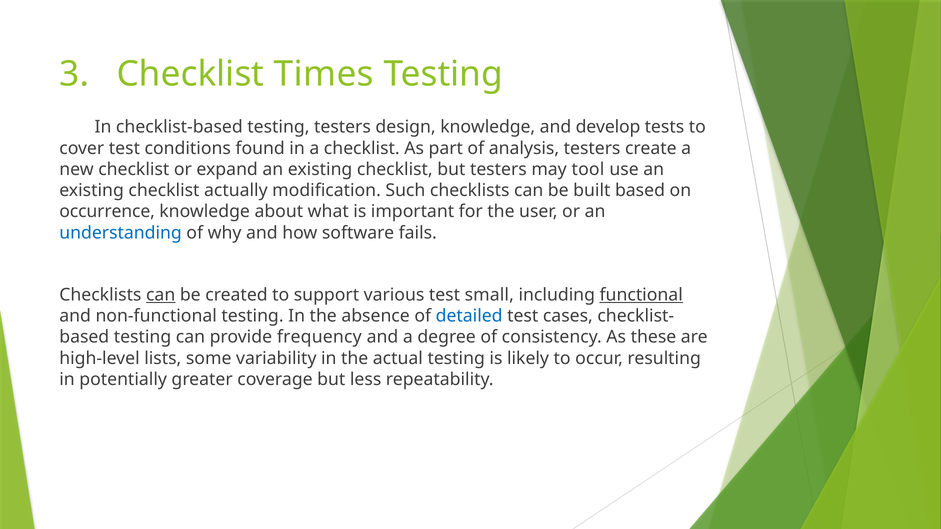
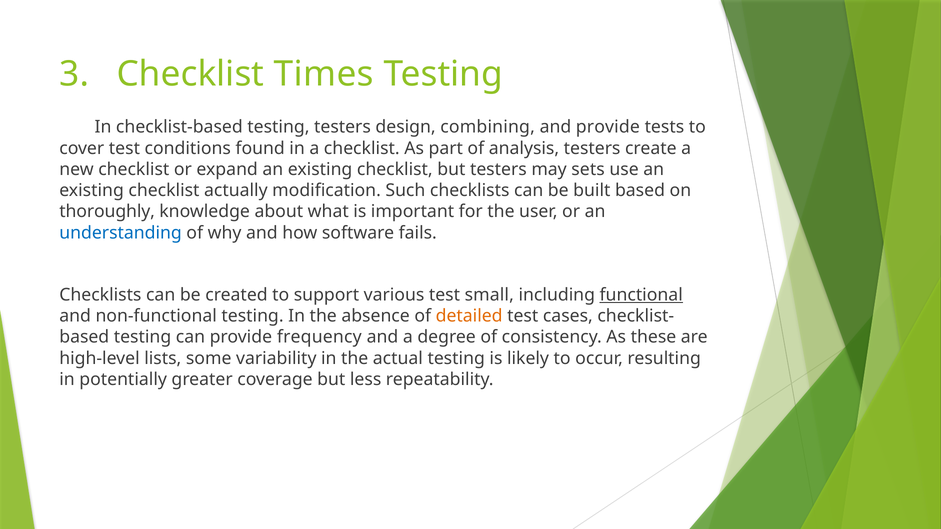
design knowledge: knowledge -> combining (488, 127)
and develop: develop -> provide (608, 127)
tool: tool -> sets (588, 169)
occurrence: occurrence -> thoroughly (107, 212)
can underline: present -> none (161, 295)
detailed colour: blue -> orange (469, 316)
